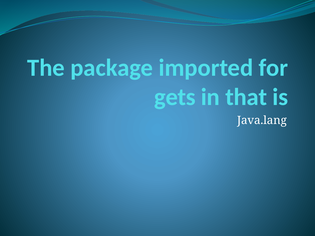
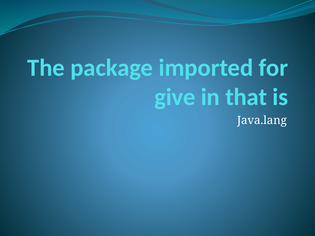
gets: gets -> give (175, 97)
